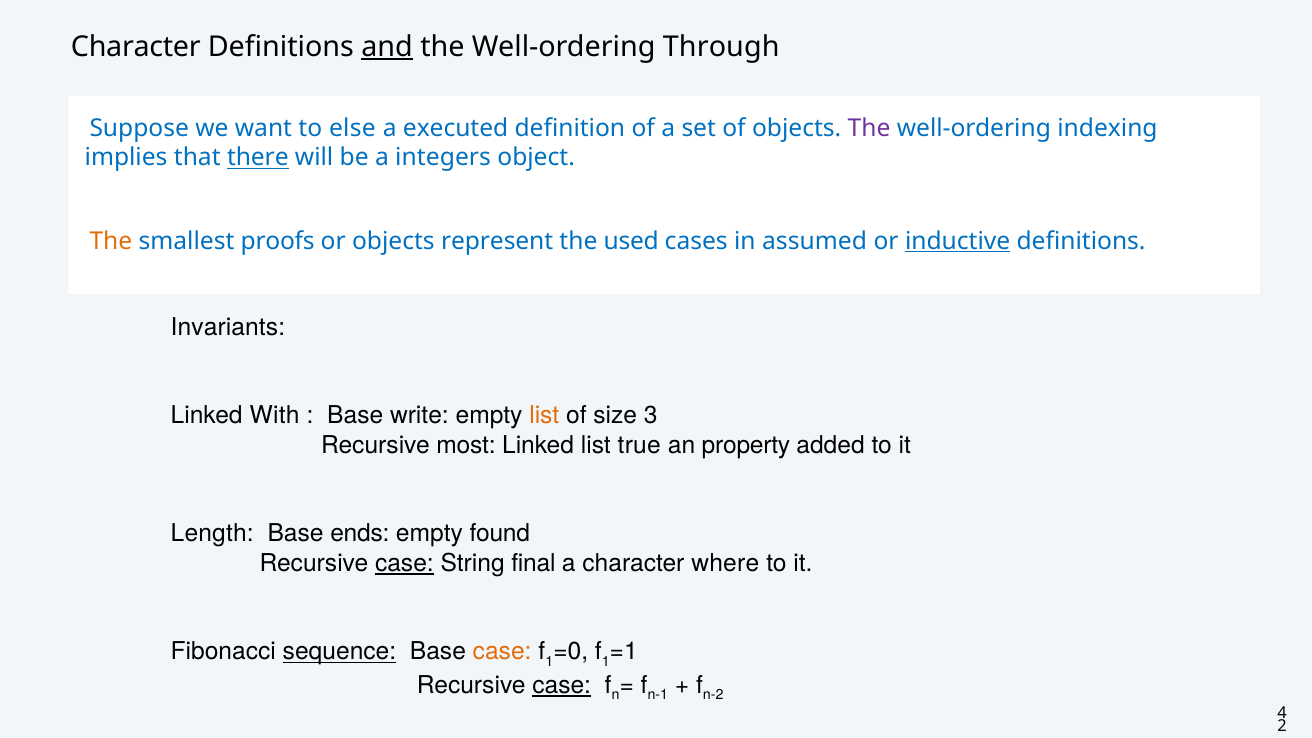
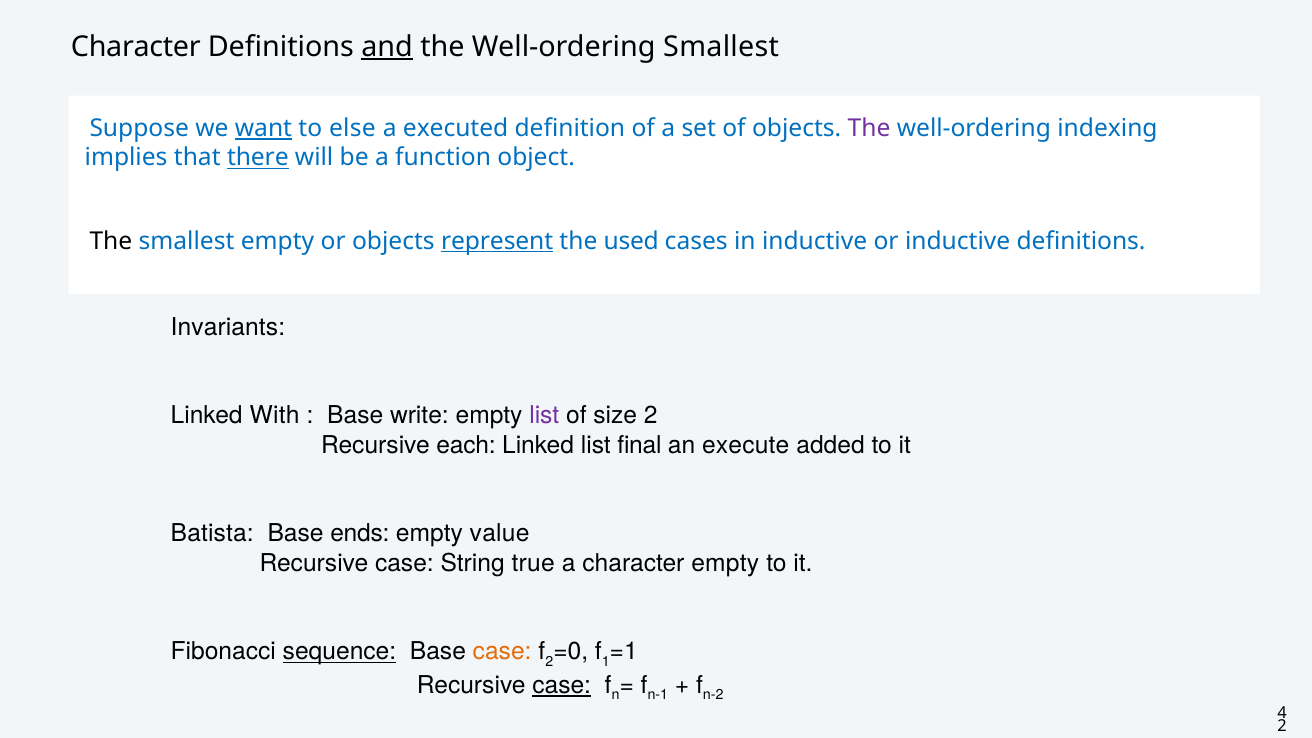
Well-ordering Through: Through -> Smallest (721, 47)
want underline: none -> present (264, 128)
integers: integers -> function (443, 158)
The colour: orange -> black (111, 241)
smallest proofs: proofs -> empty (278, 241)
represent underline: none -> present (497, 241)
in assumed: assumed -> inductive (815, 241)
inductive underline: present -> none (958, 241)
list colour: orange -> purple (544, 416)
size 3: 3 -> 2 (651, 416)
most: most -> each (466, 445)
true: true -> final (639, 445)
property: property -> execute (746, 445)
Length: Length -> Batista (212, 534)
found: found -> value (500, 534)
case underline: present -> none (404, 563)
final: final -> true (533, 563)
character where: where -> empty (725, 563)
1: 1 -> 2 (549, 661)
